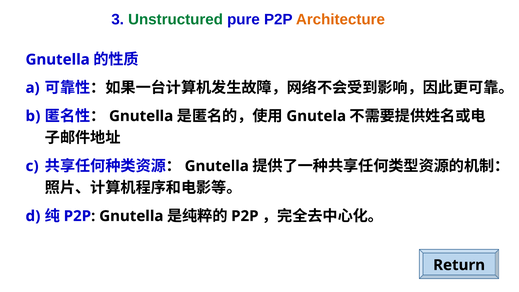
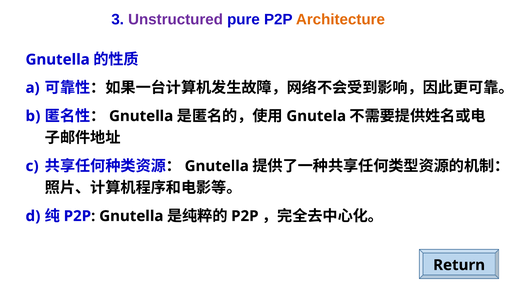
Unstructured colour: green -> purple (176, 20)
